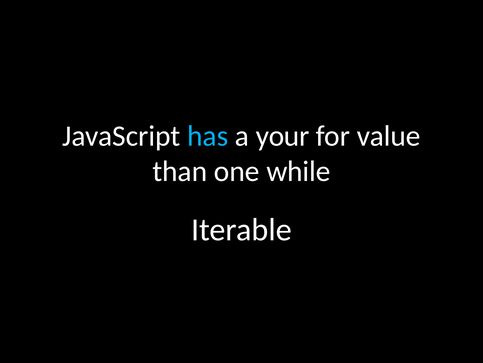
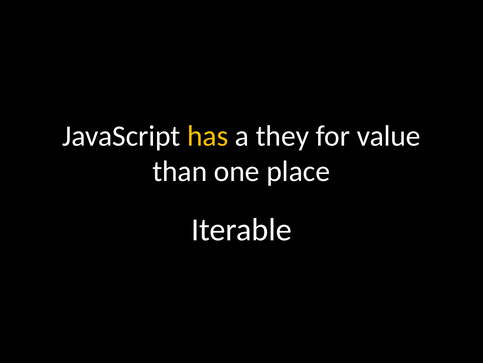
has colour: light blue -> yellow (208, 136)
your: your -> they (282, 136)
while: while -> place (298, 171)
